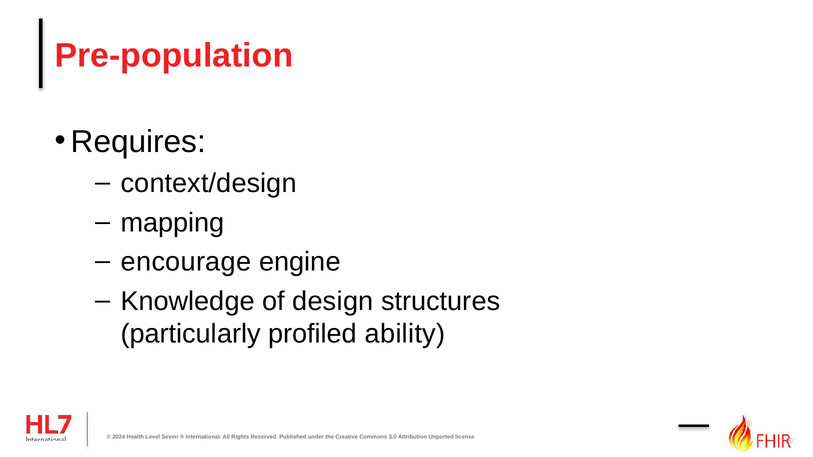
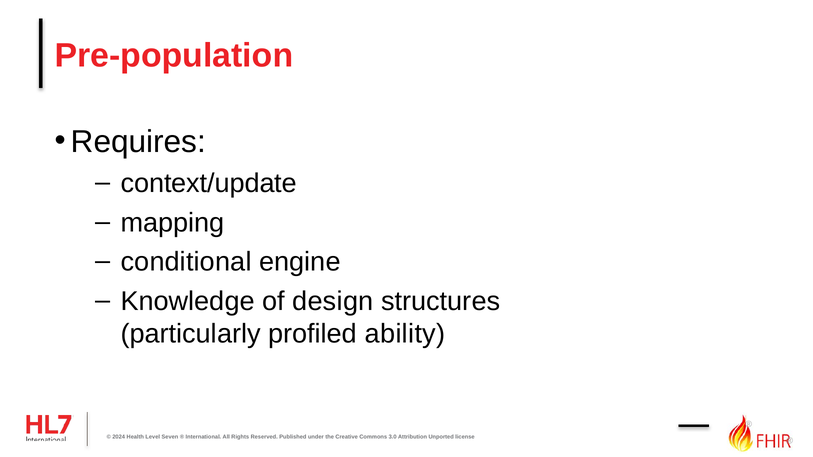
context/design: context/design -> context/update (209, 184)
encourage: encourage -> conditional (186, 262)
